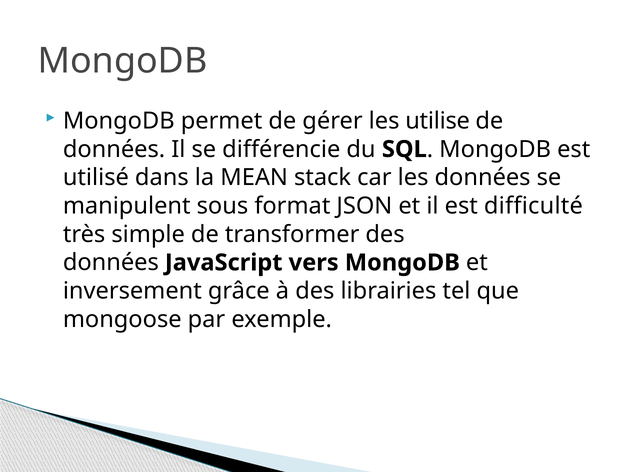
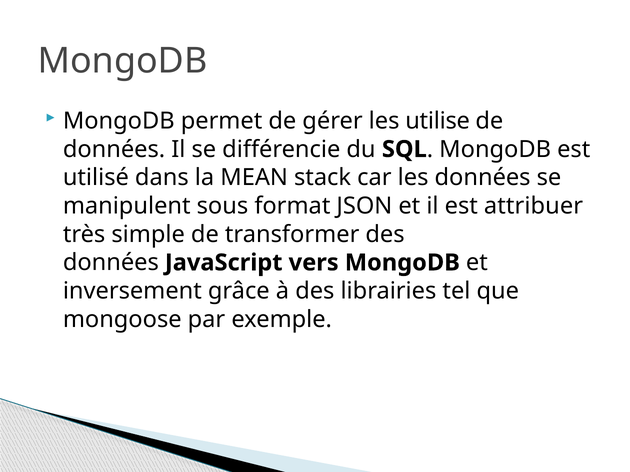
difficulté: difficulté -> attribuer (534, 206)
